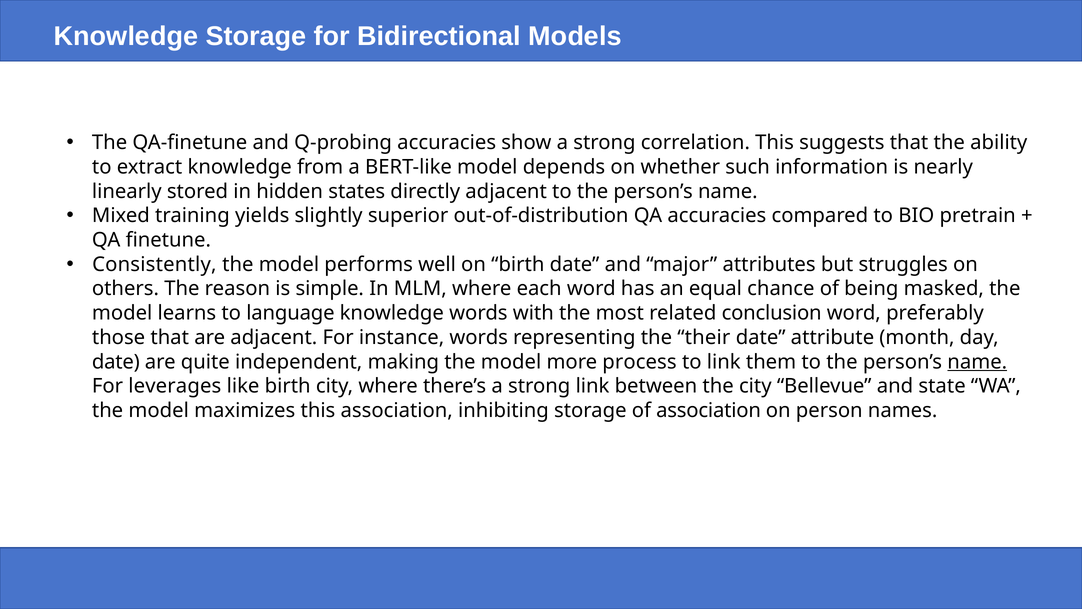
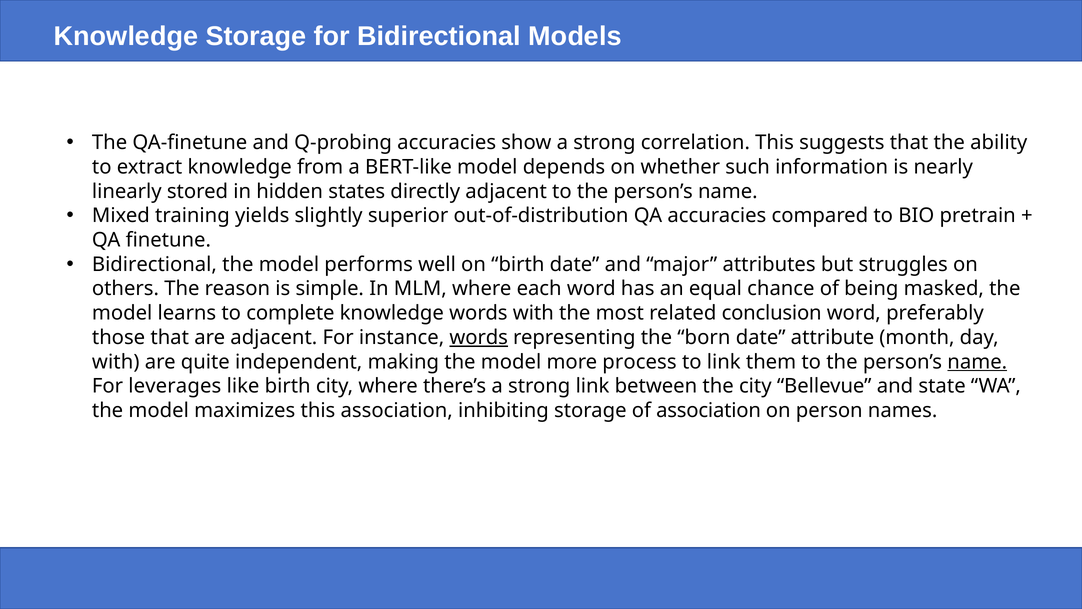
Consistently: Consistently -> Bidirectional (154, 264)
language: language -> complete (290, 313)
words underline: none -> present (479, 337)
their: their -> born (704, 337)
date: date -> with (116, 362)
